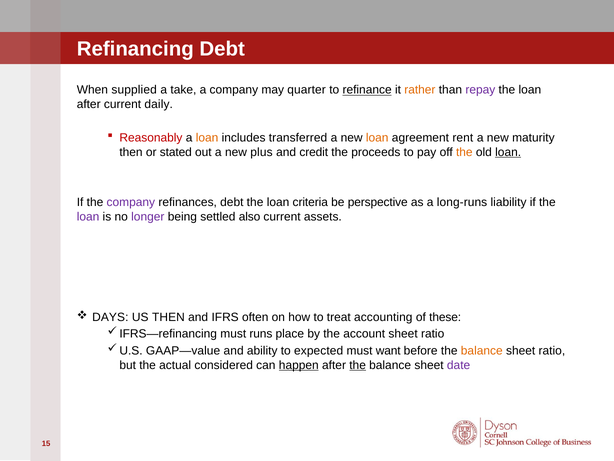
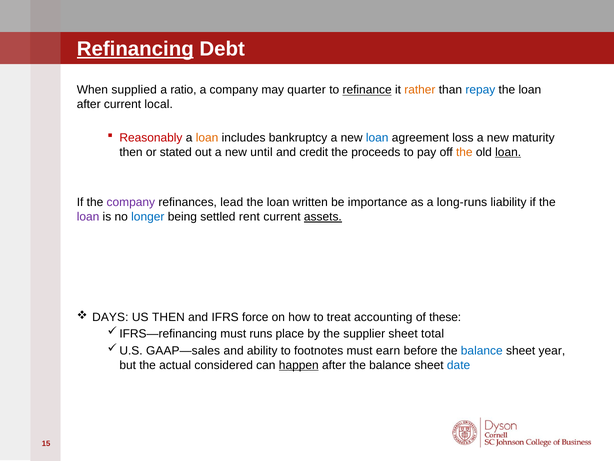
Refinancing underline: none -> present (135, 49)
take: take -> ratio (183, 90)
repay colour: purple -> blue (480, 90)
daily: daily -> local (159, 104)
transferred: transferred -> bankruptcy (298, 138)
loan colour: orange -> blue (377, 138)
rent: rent -> loss (463, 138)
plus: plus -> until (261, 152)
refinances debt: debt -> lead (232, 202)
criteria: criteria -> written (310, 202)
perspective: perspective -> importance (378, 202)
longer colour: purple -> blue (148, 217)
also: also -> rent (249, 217)
assets underline: none -> present (323, 217)
often: often -> force (255, 317)
account: account -> supplier (364, 334)
ratio: ratio -> total (433, 334)
GAAP—value: GAAP—value -> GAAP—sales (183, 350)
expected: expected -> footnotes (319, 350)
want: want -> earn (388, 350)
balance colour: orange -> blue (482, 350)
ratio: ratio -> year (552, 350)
the underline: present -> none (358, 365)
date colour: purple -> blue (459, 365)
